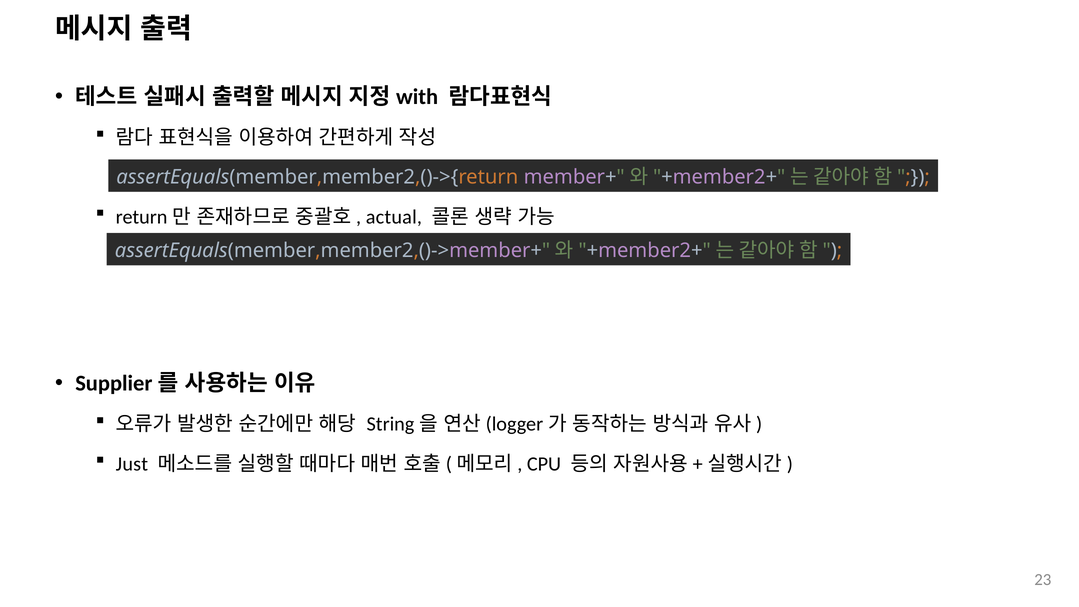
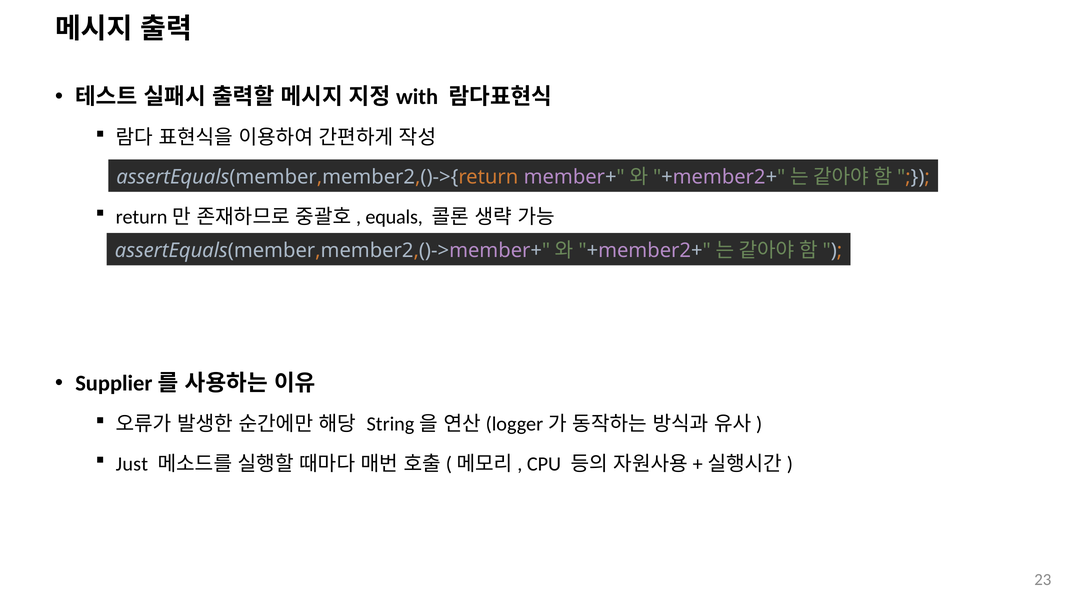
actual: actual -> equals (394, 217)
